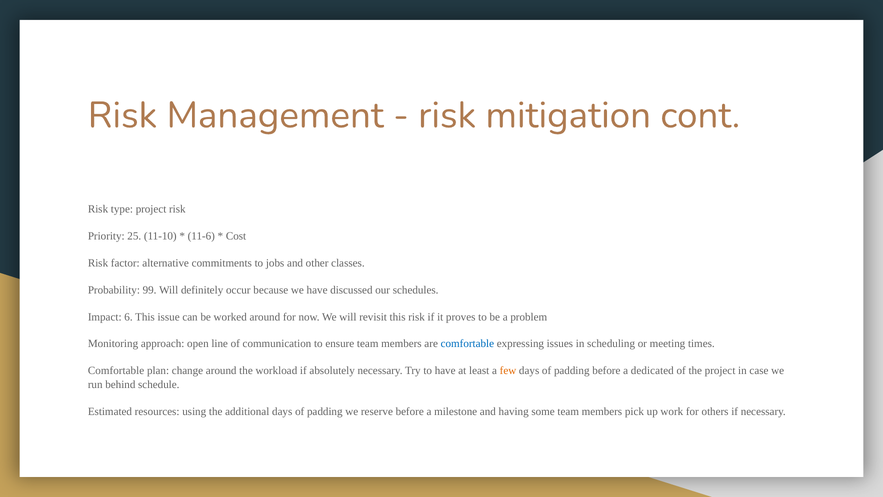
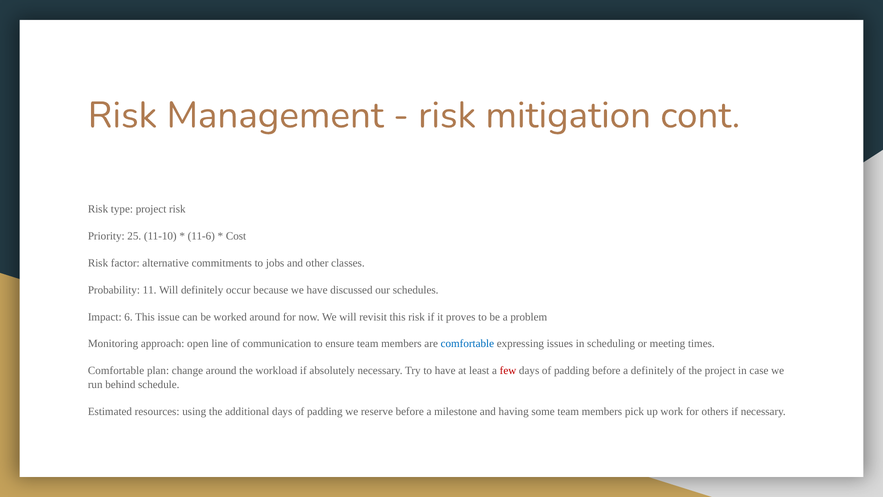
99: 99 -> 11 (150, 290)
few colour: orange -> red (508, 371)
a dedicated: dedicated -> definitely (652, 371)
